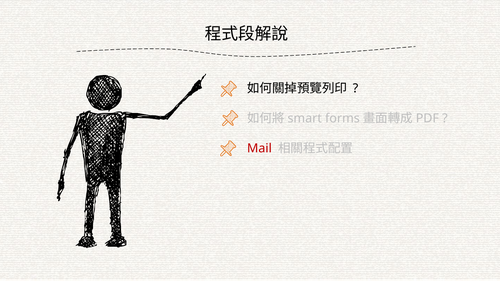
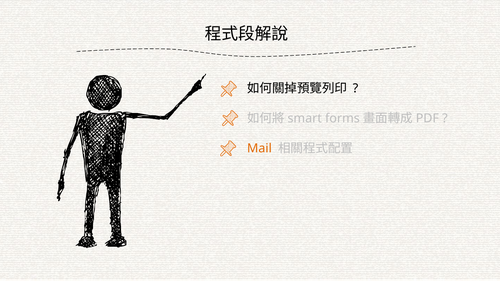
Mail colour: red -> orange (259, 148)
